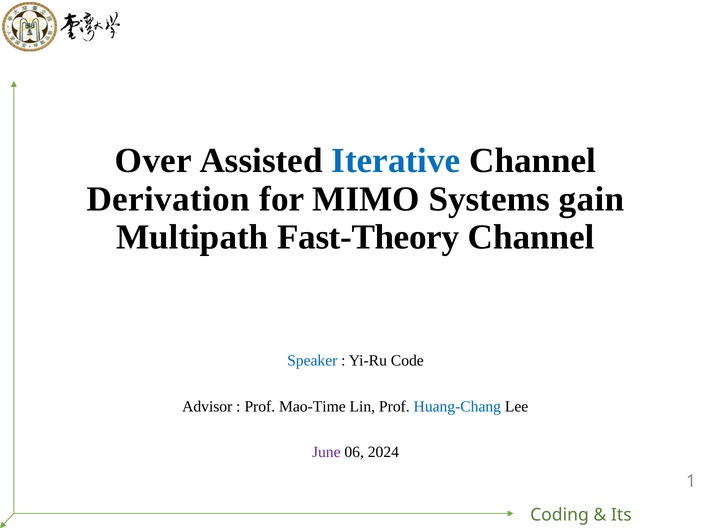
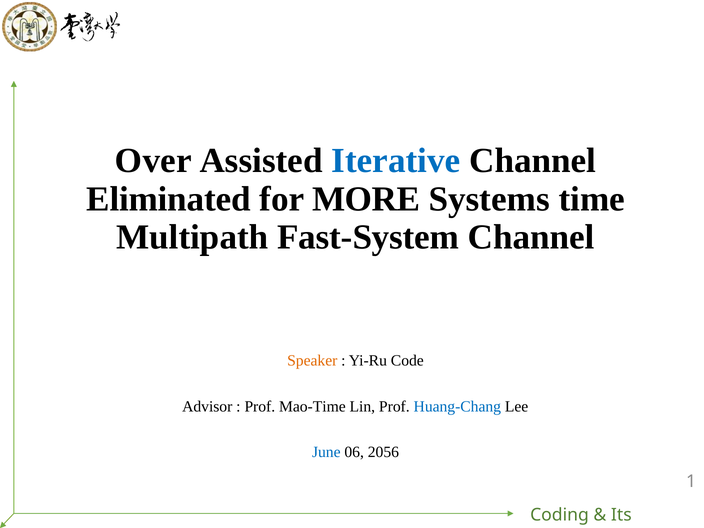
Derivation: Derivation -> Eliminated (169, 199)
MIMO: MIMO -> MORE (366, 199)
gain: gain -> time (592, 199)
Fast-Theory: Fast-Theory -> Fast-System (368, 237)
Speaker colour: blue -> orange (312, 361)
June colour: purple -> blue (326, 452)
2024: 2024 -> 2056 (383, 452)
